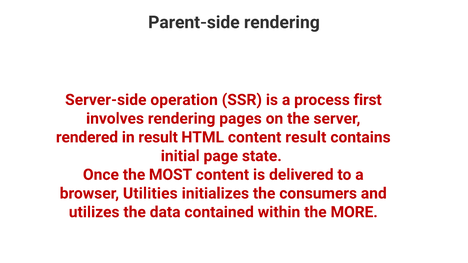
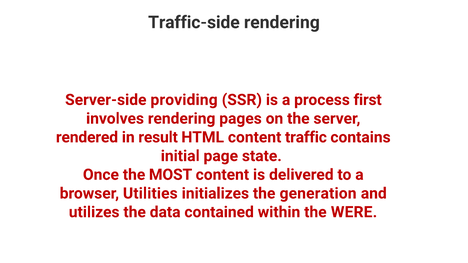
Parent-side: Parent-side -> Traffic-side (194, 22)
operation: operation -> providing (184, 100)
content result: result -> traffic (306, 137)
consumers: consumers -> generation (318, 194)
MORE: MORE -> WERE (354, 212)
